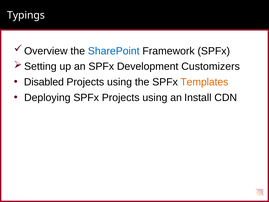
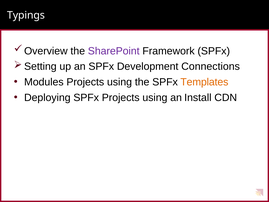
SharePoint colour: blue -> purple (114, 51)
Customizers: Customizers -> Connections (211, 66)
Disabled: Disabled -> Modules (44, 82)
